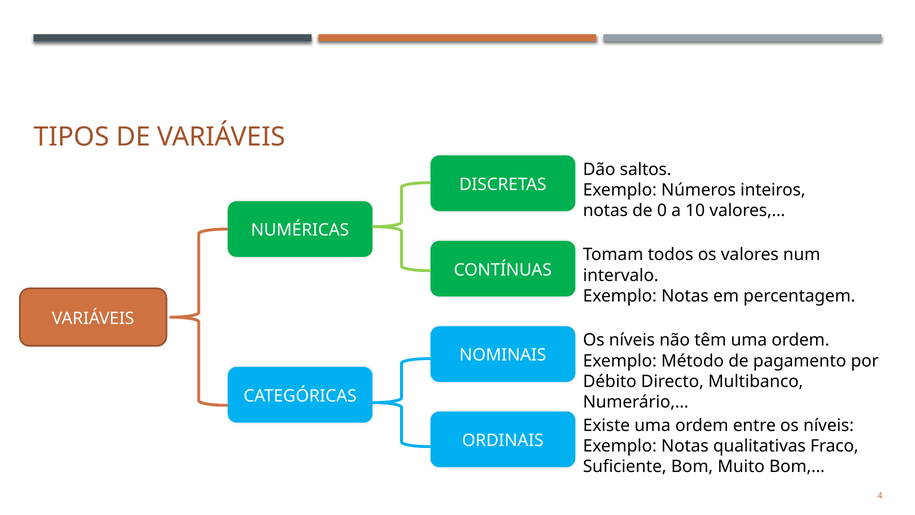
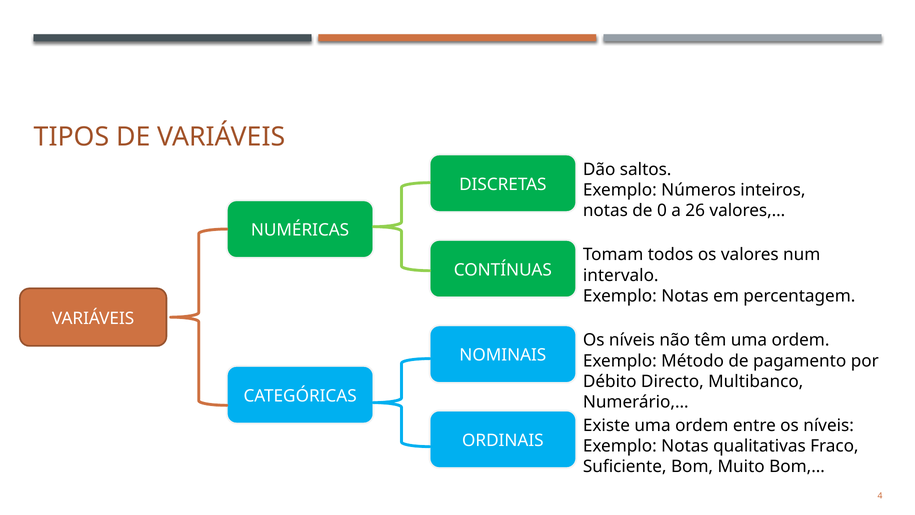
10: 10 -> 26 (695, 210)
